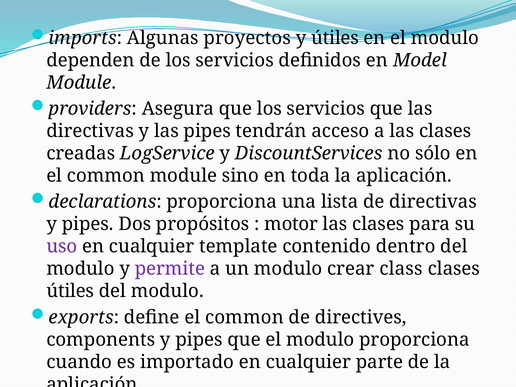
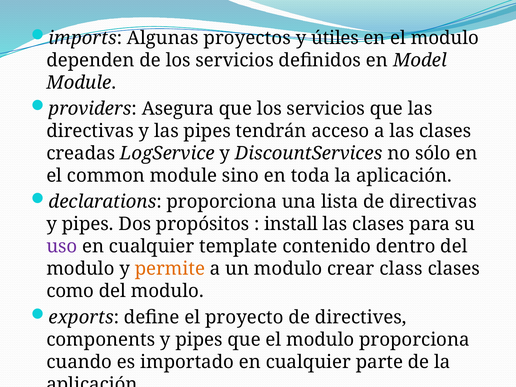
motor: motor -> install (291, 224)
permite colour: purple -> orange (170, 269)
útiles: útiles -> como (70, 291)
define el common: common -> proyecto (244, 317)
